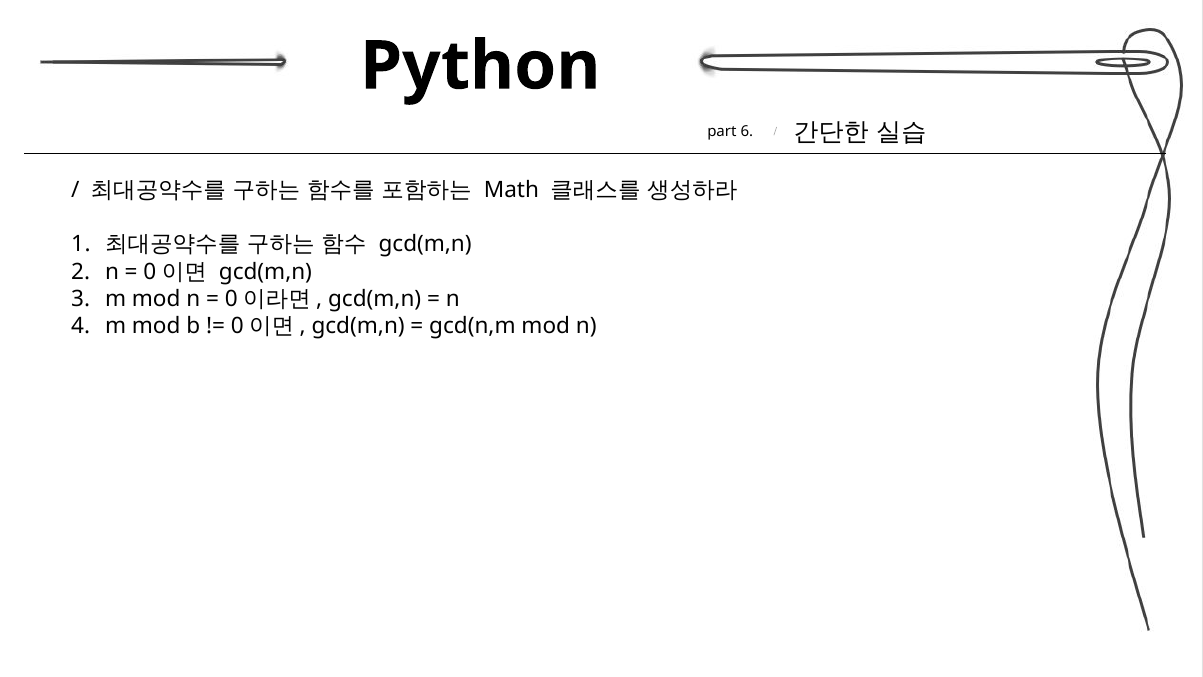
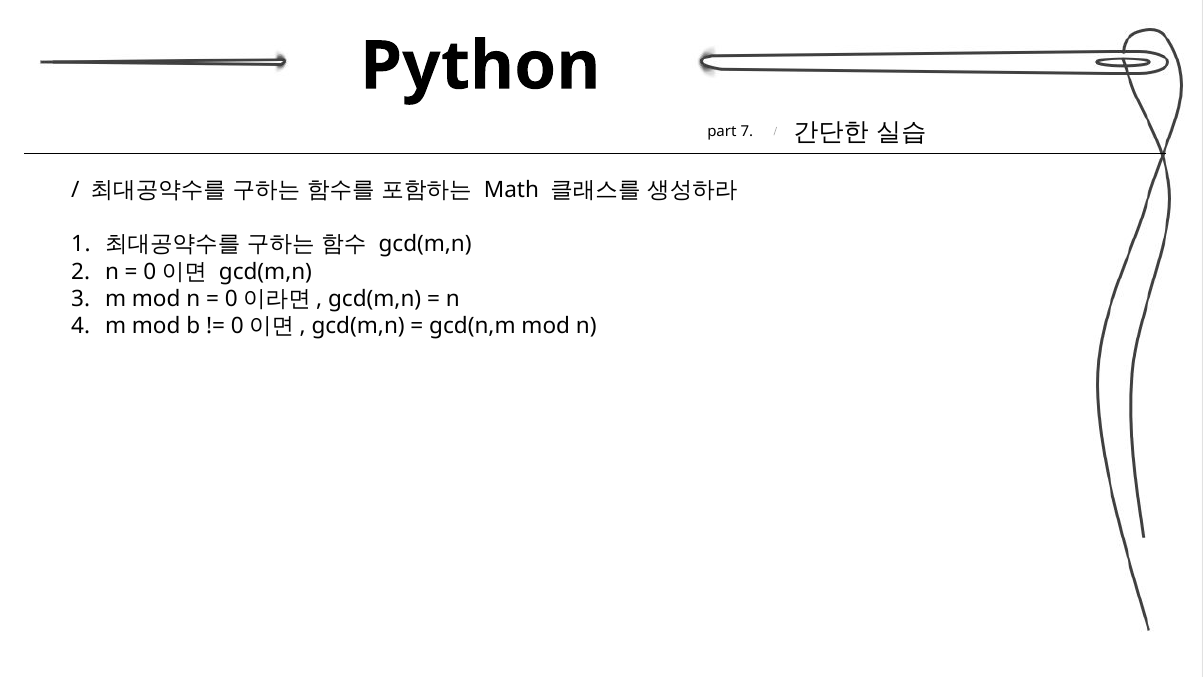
6: 6 -> 7 (747, 131)
